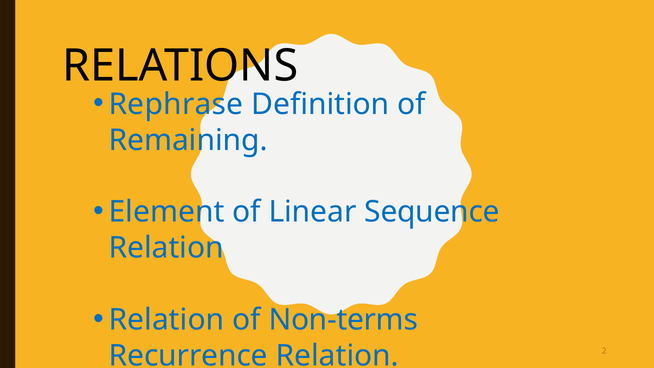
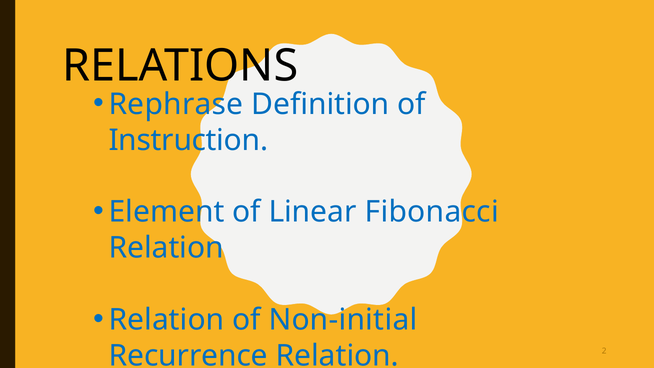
Remaining: Remaining -> Instruction (188, 140)
Sequence: Sequence -> Fibonacci (432, 212)
Non-terms: Non-terms -> Non-initial (343, 320)
